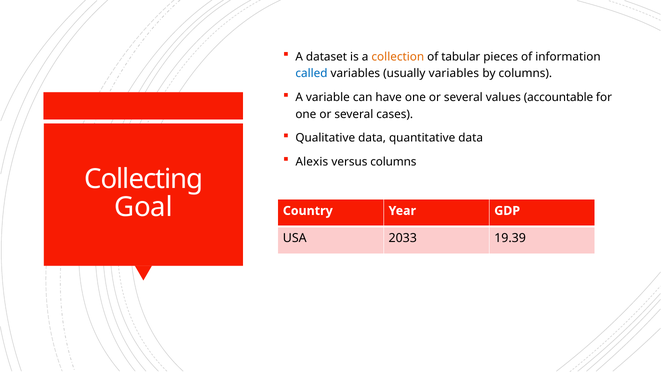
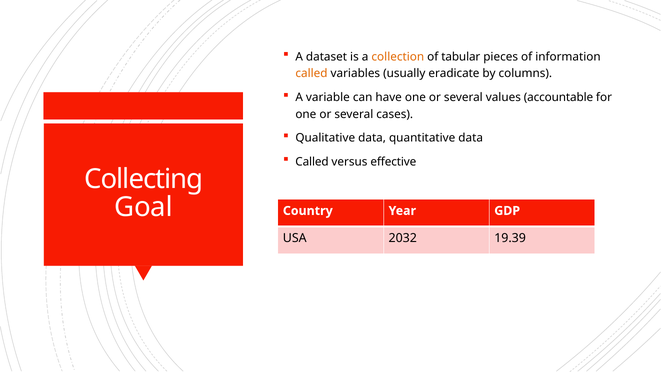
called colour: blue -> orange (311, 74)
usually variables: variables -> eradicate (454, 74)
Alexis: Alexis -> Called (312, 162)
versus columns: columns -> effective (393, 162)
2033: 2033 -> 2032 (403, 238)
